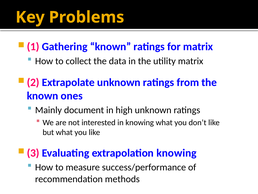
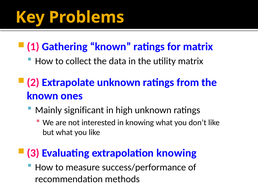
document: document -> significant (84, 110)
